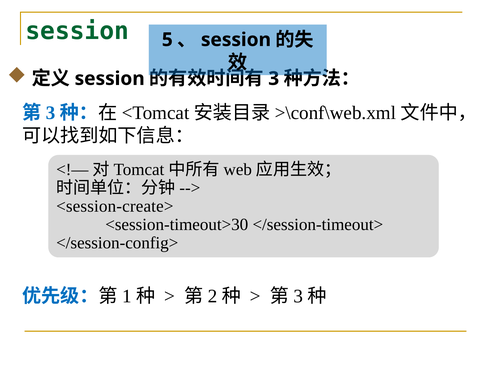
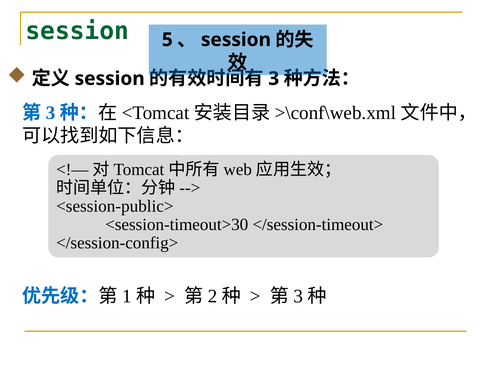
<session-create>: <session-create> -> <session-public> (115, 206)
